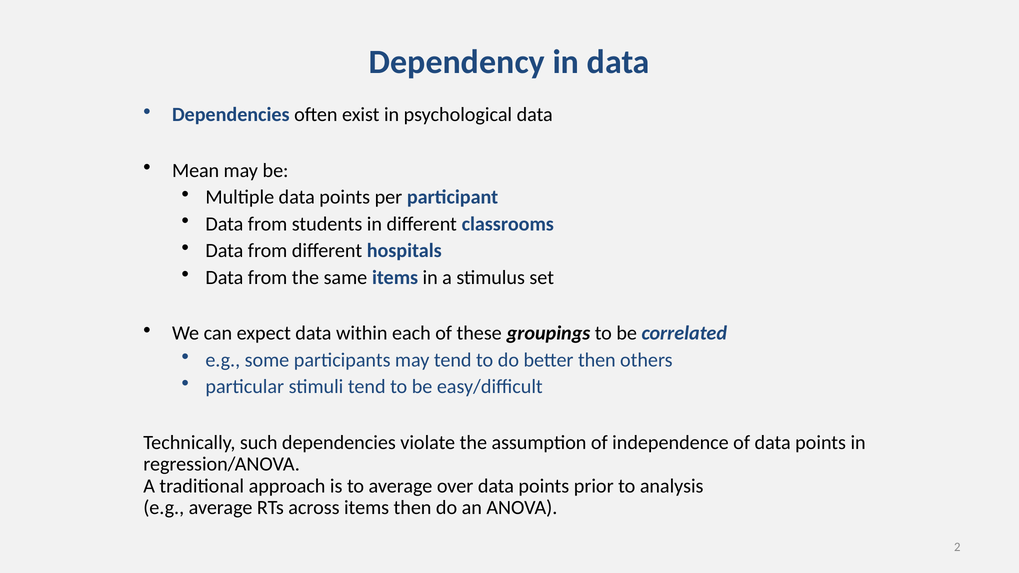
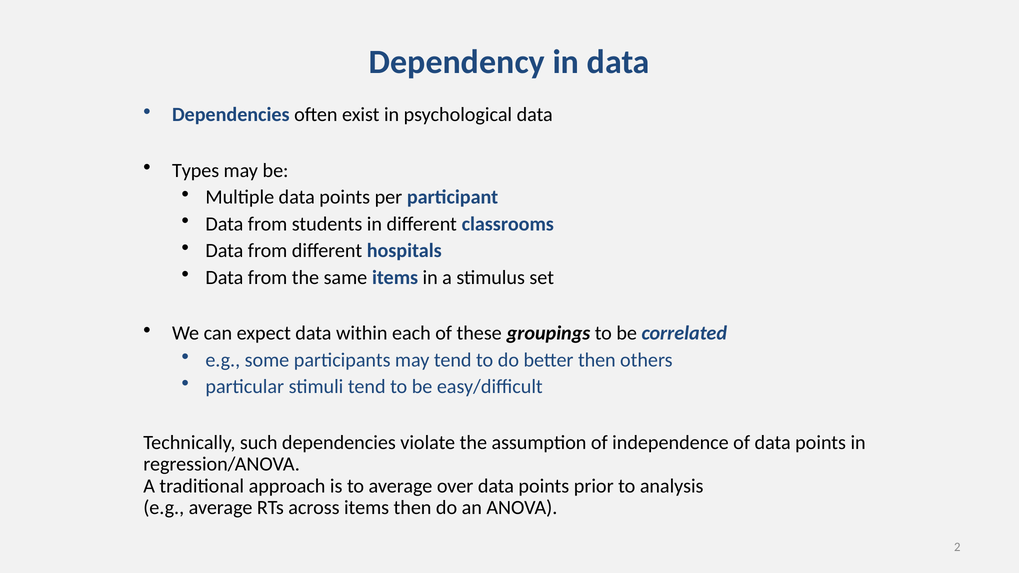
Mean: Mean -> Types (196, 171)
